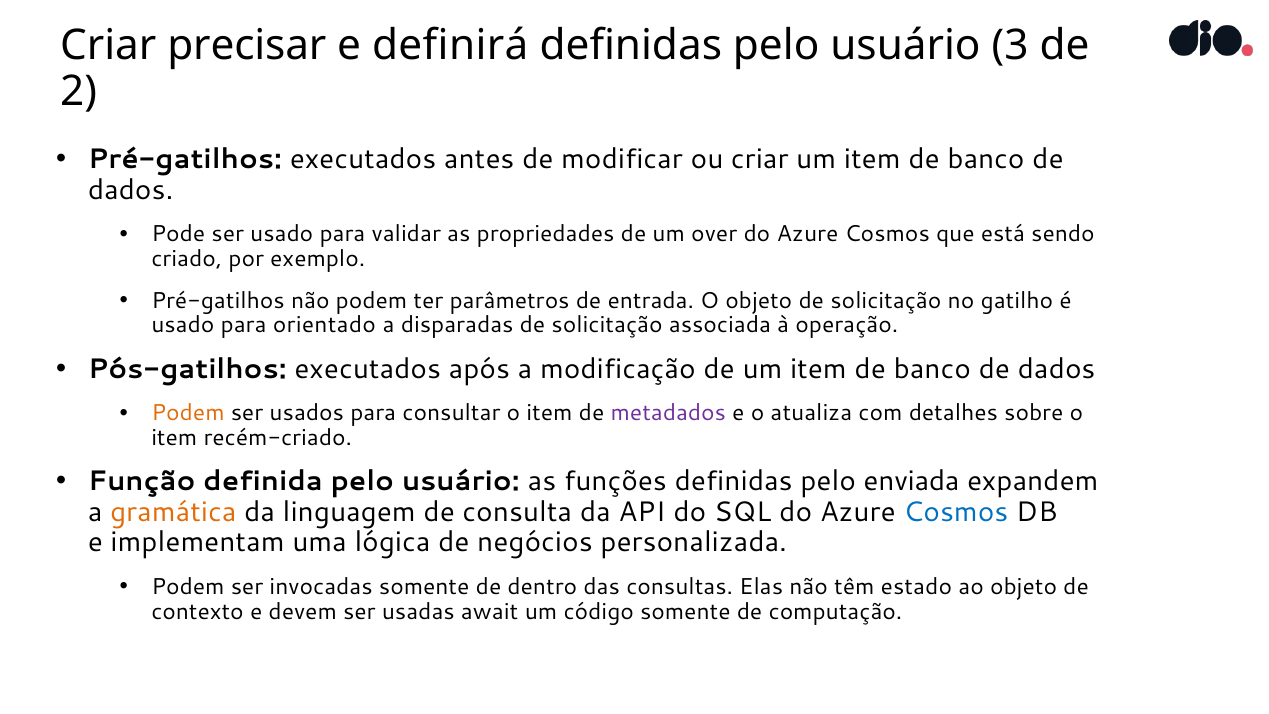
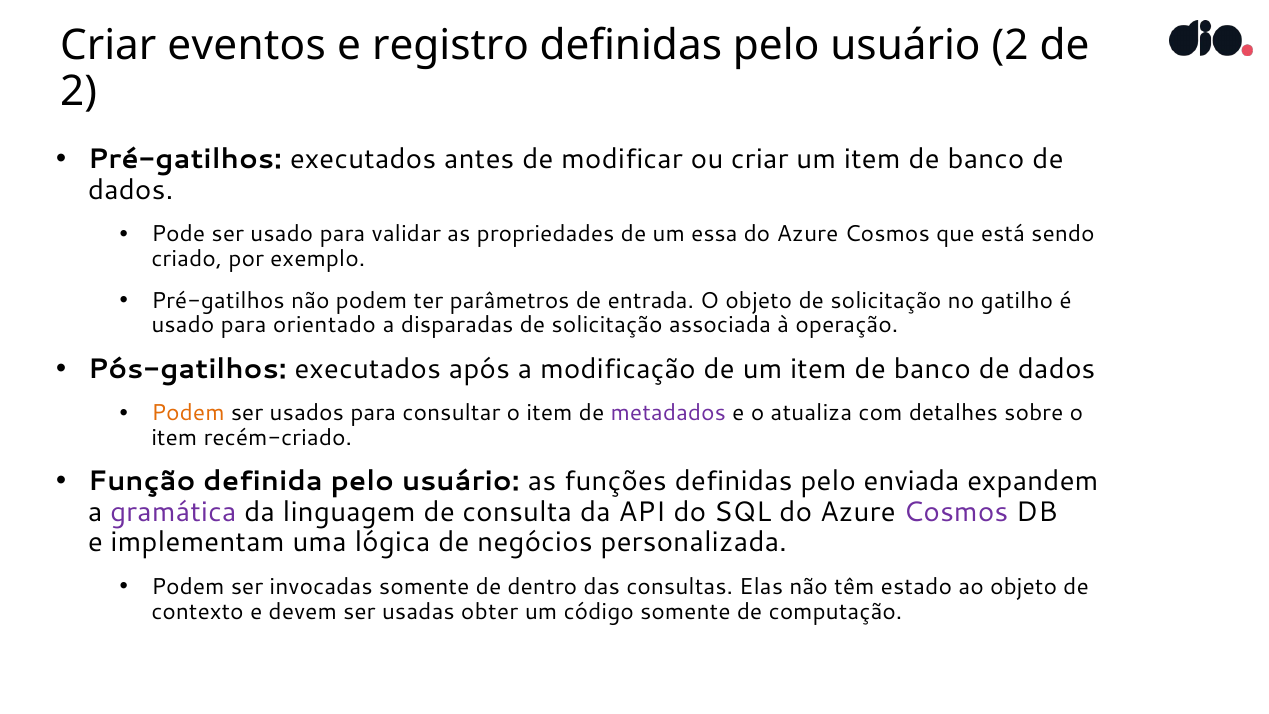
precisar: precisar -> eventos (247, 46)
definirá: definirá -> registro (450, 46)
usuário 3: 3 -> 2 (1010, 46)
over: over -> essa (714, 234)
gramática colour: orange -> purple (173, 512)
Cosmos colour: blue -> purple (956, 512)
await: await -> obter (490, 611)
